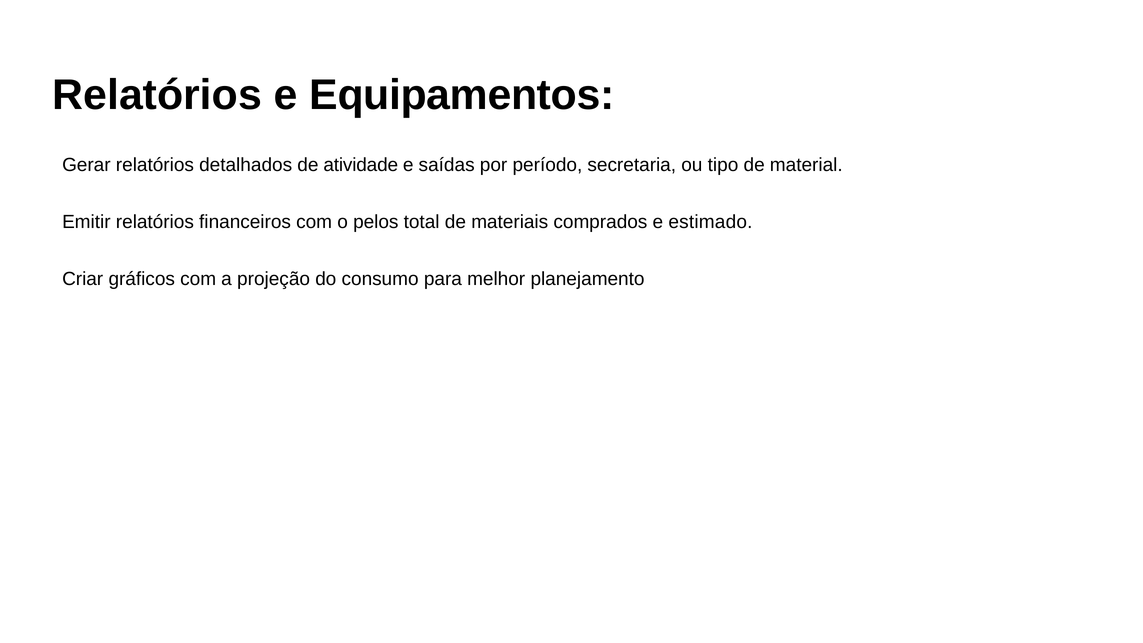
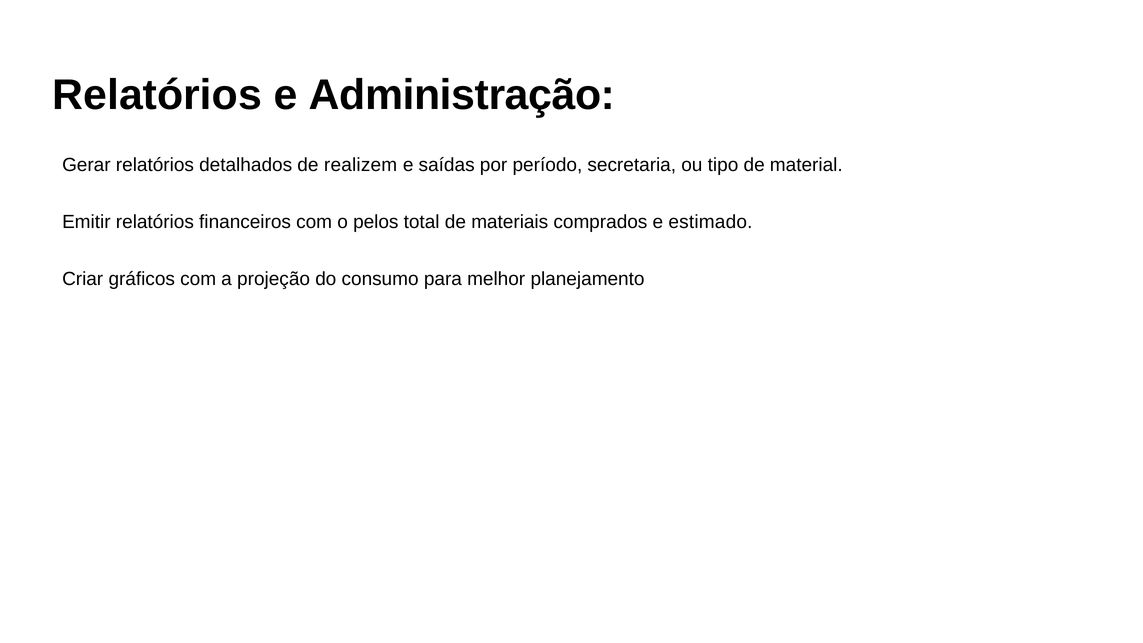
Equipamentos: Equipamentos -> Administração (462, 95)
atividade: atividade -> realizem (361, 165)
